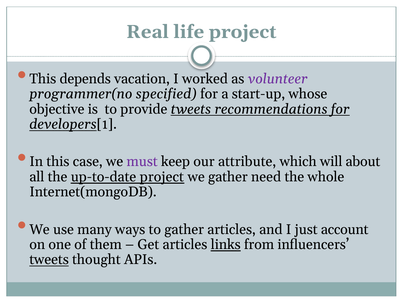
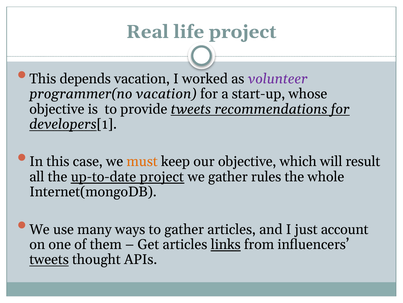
programmer(no specified: specified -> vacation (166, 94)
must colour: purple -> orange (142, 161)
our attribute: attribute -> objective (247, 161)
about: about -> result (363, 161)
need: need -> rules (266, 176)
